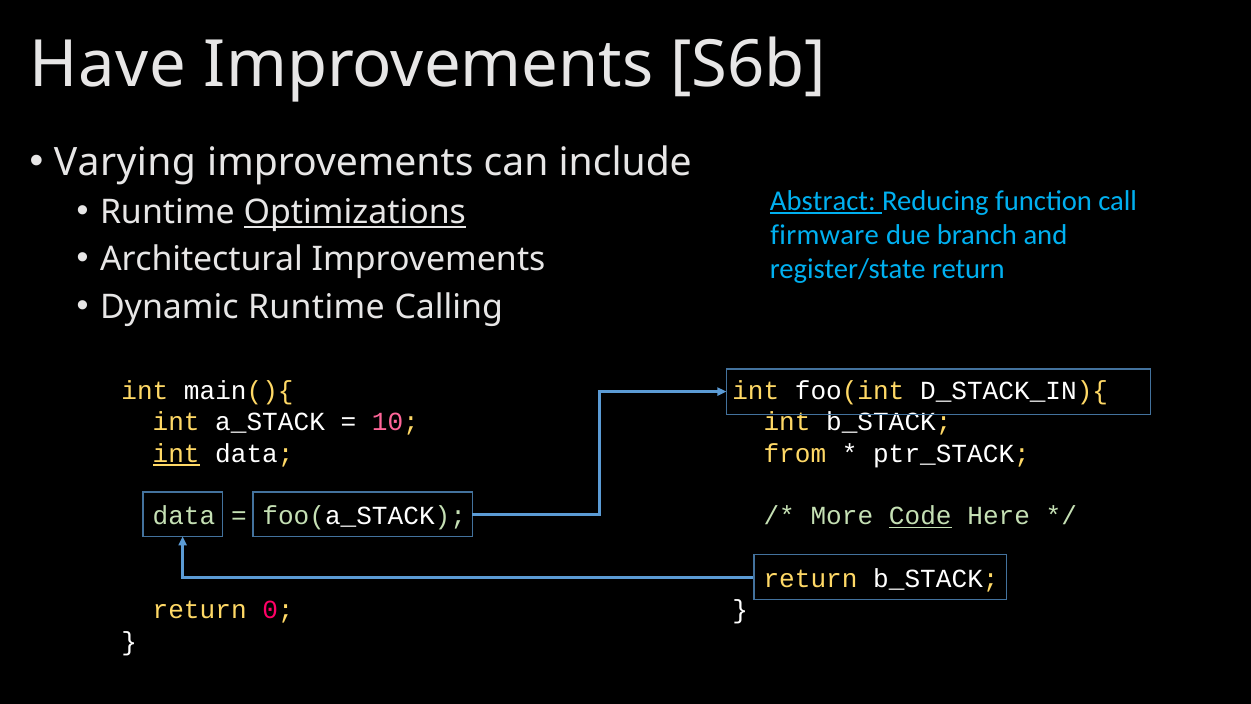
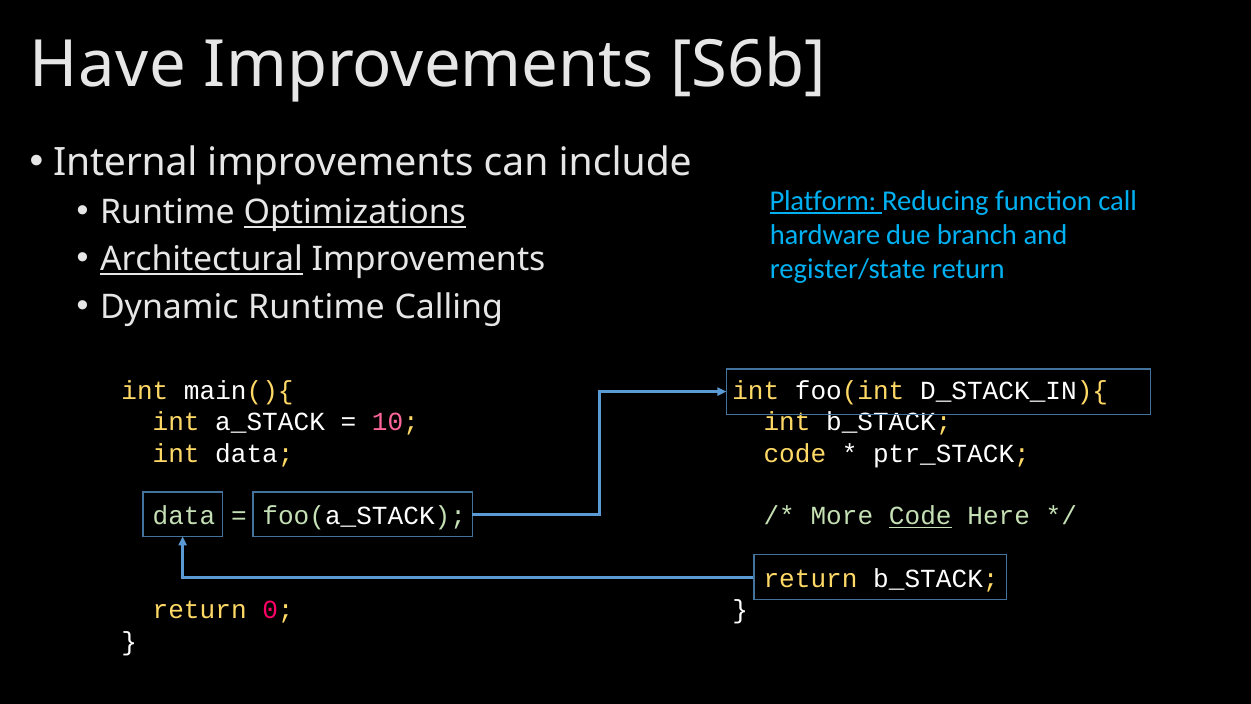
Varying: Varying -> Internal (125, 162)
Abstract: Abstract -> Platform (823, 201)
firmware: firmware -> hardware (825, 235)
Architectural underline: none -> present (201, 260)
from: from -> code (795, 453)
int underline: present -> none (176, 453)
